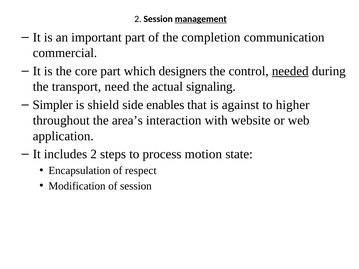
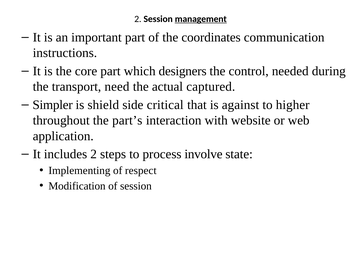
completion: completion -> coordinates (211, 37)
commercial: commercial -> instructions (65, 53)
needed underline: present -> none (290, 71)
signaling: signaling -> captured (211, 87)
enables: enables -> critical (165, 105)
area’s: area’s -> part’s (127, 121)
motion: motion -> involve (203, 154)
Encapsulation: Encapsulation -> Implementing (79, 171)
